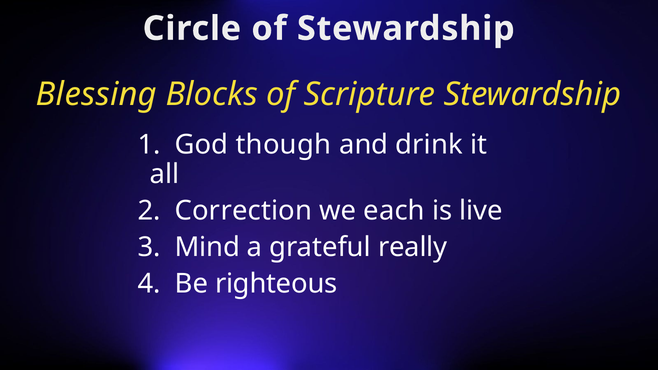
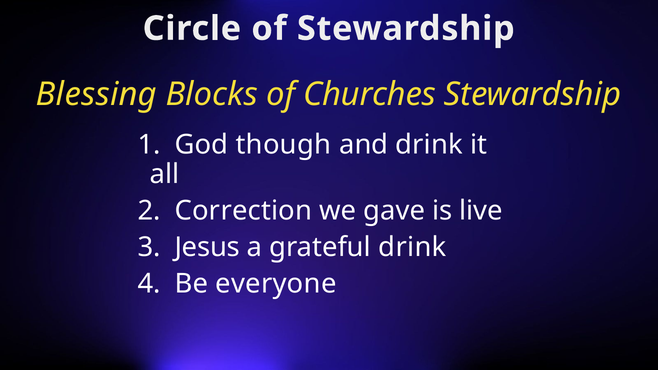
Scripture: Scripture -> Churches (370, 94)
each: each -> gave (394, 211)
Mind: Mind -> Jesus (207, 247)
grateful really: really -> drink (412, 247)
righteous: righteous -> everyone (276, 284)
